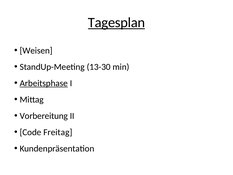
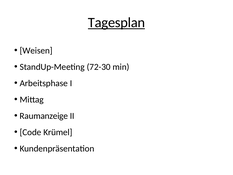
13-30: 13-30 -> 72-30 (99, 67)
Arbeitsphase underline: present -> none (44, 83)
Vorbereitung: Vorbereitung -> Raumanzeige (44, 116)
Freitag: Freitag -> Krümel (58, 132)
